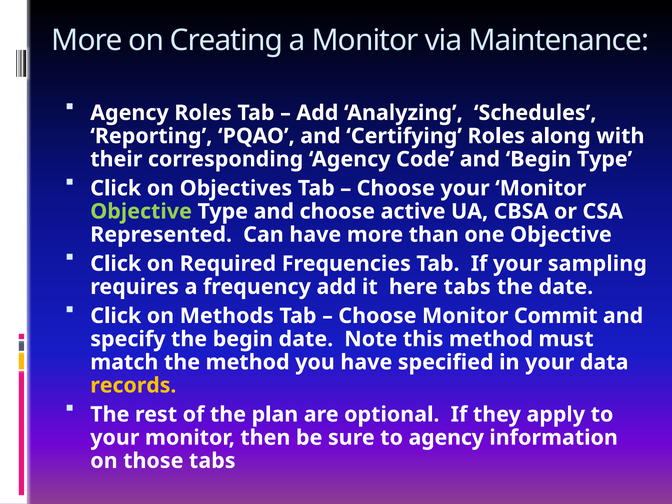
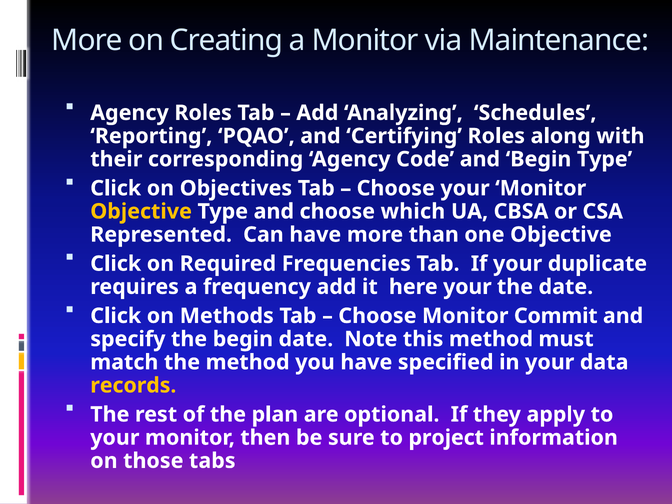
Objective colour: light green -> yellow (141, 211)
active: active -> which (413, 211)
sampling: sampling -> duplicate (597, 264)
here tabs: tabs -> your (467, 287)
to agency: agency -> project (446, 438)
